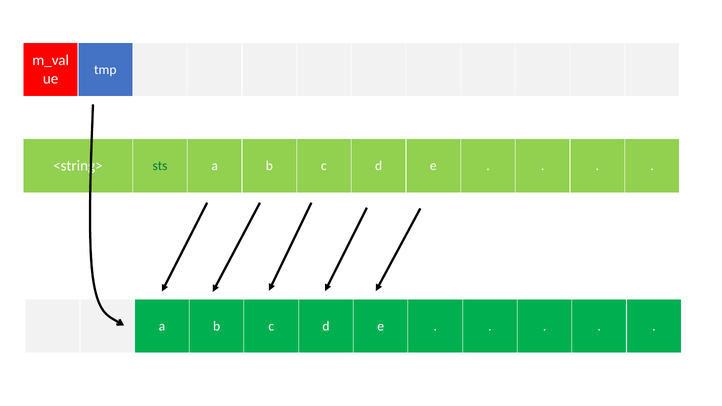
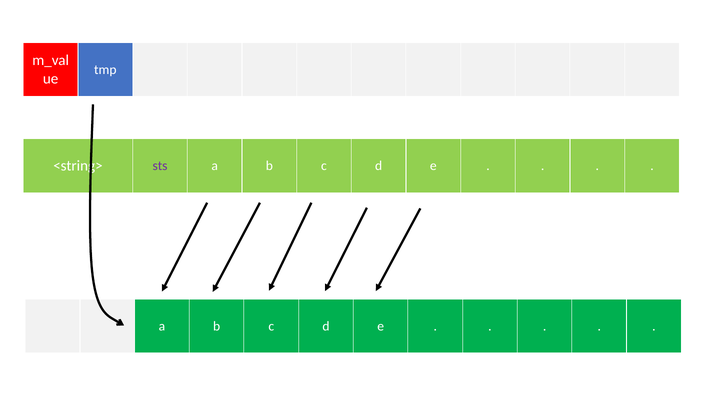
sts colour: green -> purple (160, 166)
